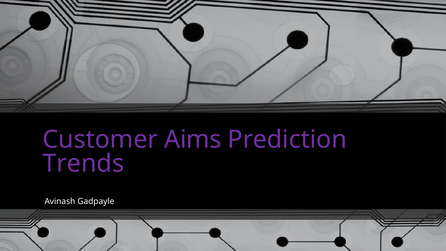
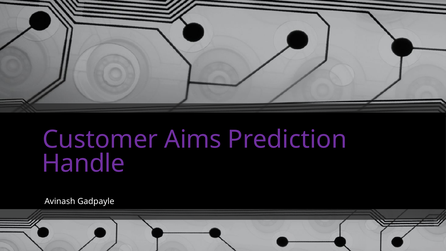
Trends: Trends -> Handle (83, 164)
